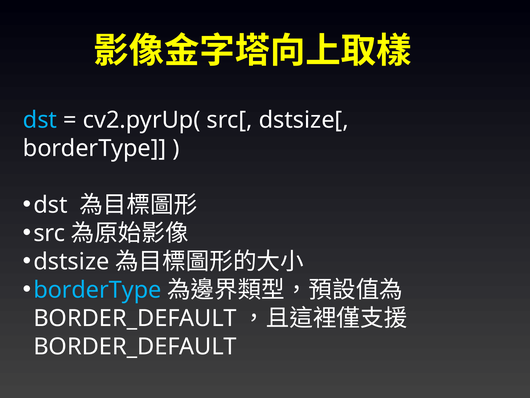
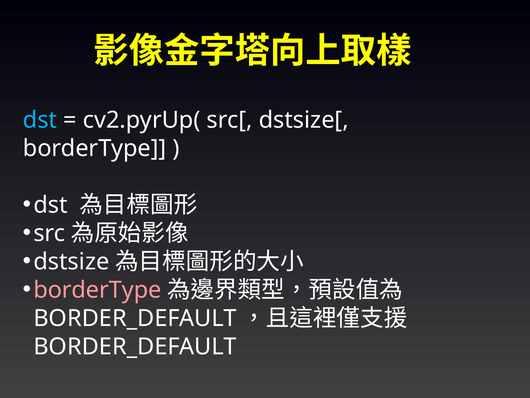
borderType colour: light blue -> pink (97, 290)
